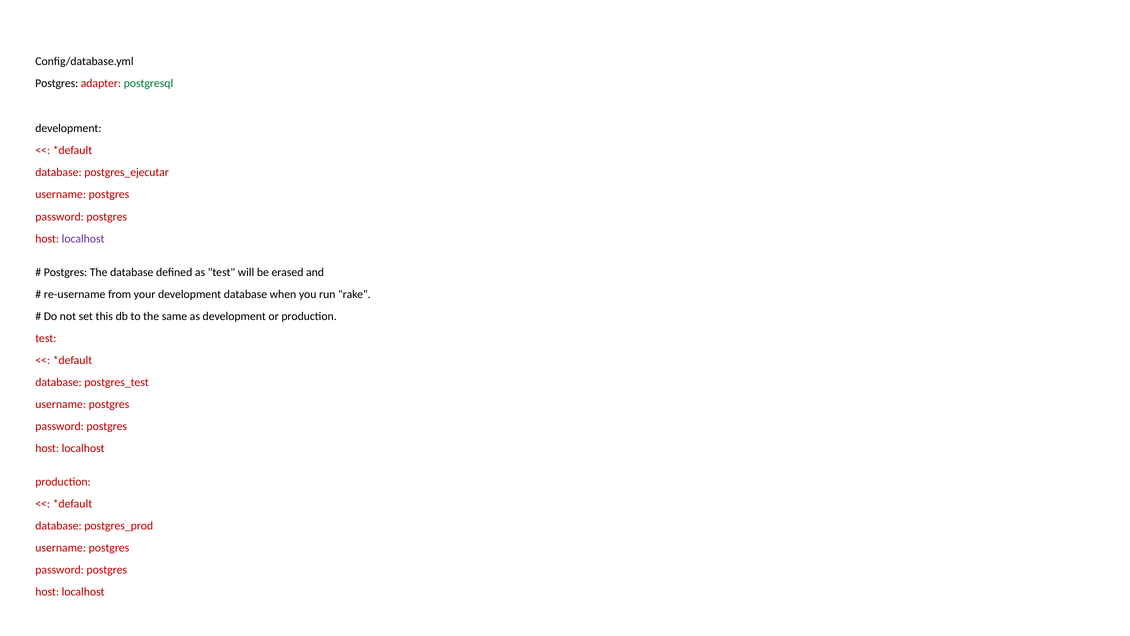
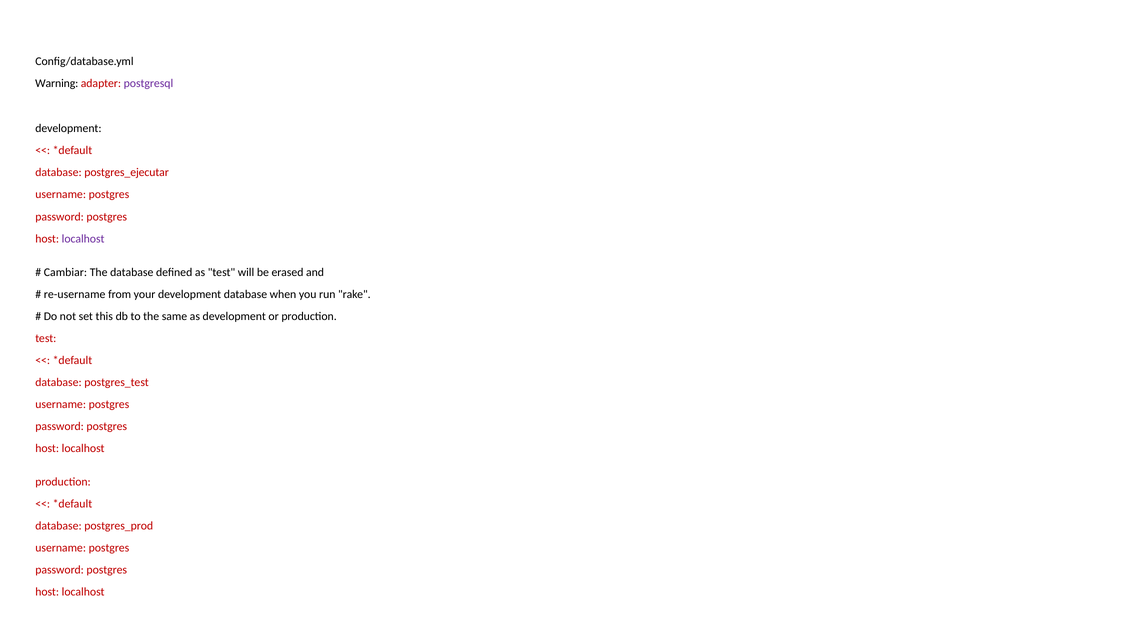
Postgres: Postgres -> Warning (57, 83)
postgresql colour: green -> purple (148, 83)
Postgres: Postgres -> Cambiar (65, 272)
